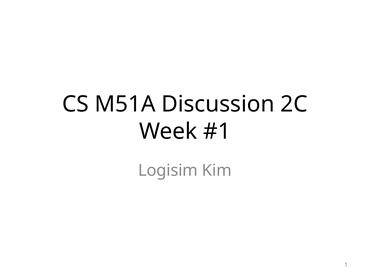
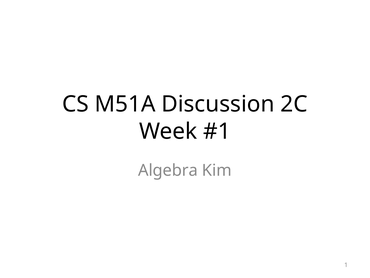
Logisim: Logisim -> Algebra (168, 170)
